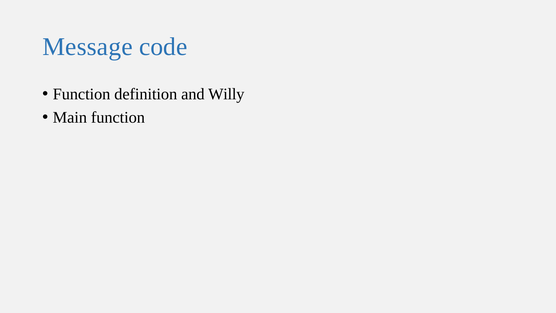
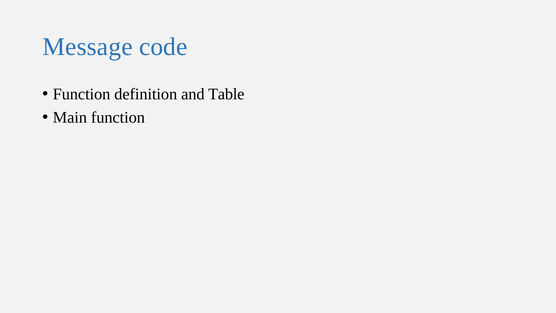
Willy: Willy -> Table (226, 94)
